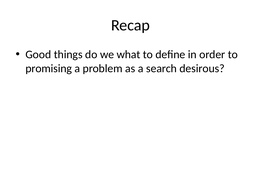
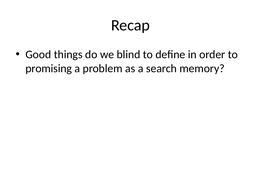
what: what -> blind (128, 55)
desirous: desirous -> memory (202, 69)
